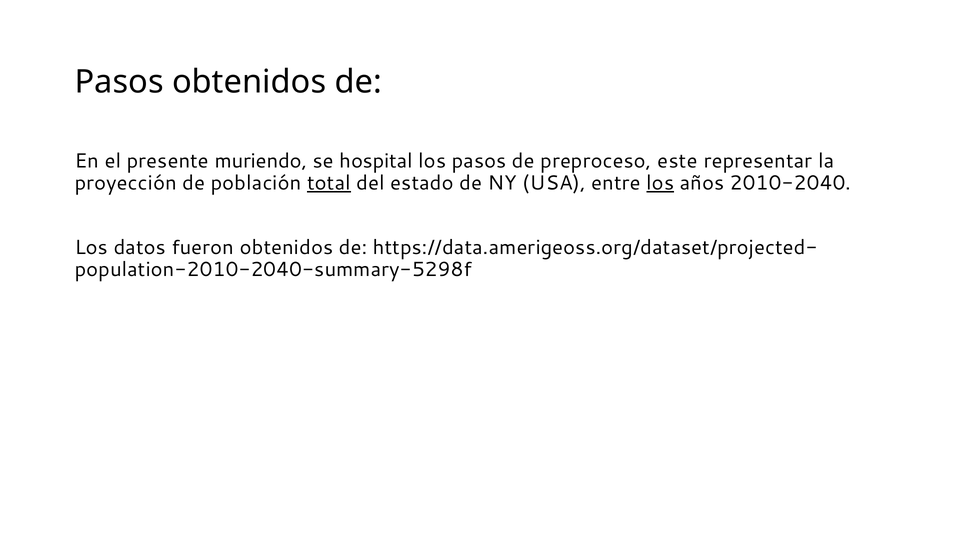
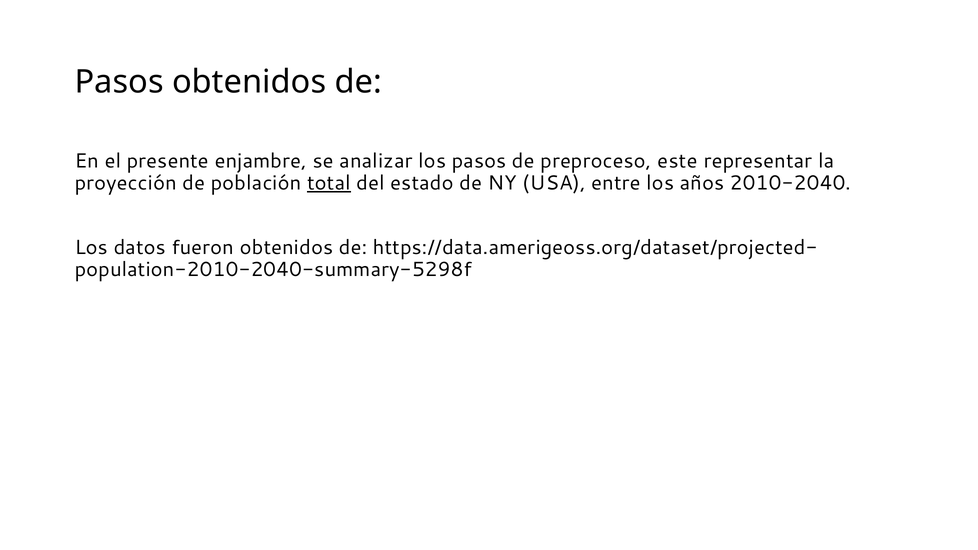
muriendo: muriendo -> enjambre (261, 161)
hospital: hospital -> analizar (376, 161)
los underline: present -> none (660, 183)
